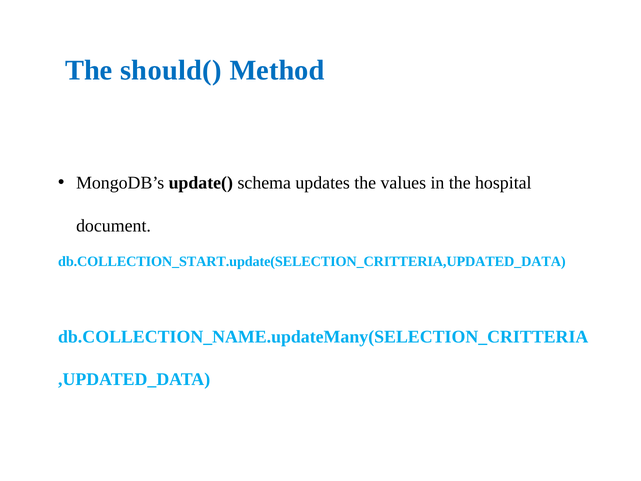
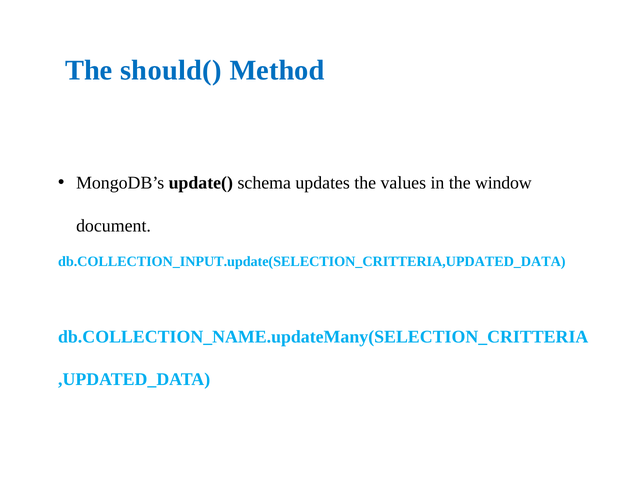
hospital: hospital -> window (503, 183)
db.COLLECTION_START.update(SELECTION_CRITTERIA,UPDATED_DATA: db.COLLECTION_START.update(SELECTION_CRITTERIA,UPDATED_DATA -> db.COLLECTION_INPUT.update(SELECTION_CRITTERIA,UPDATED_DATA (312, 262)
